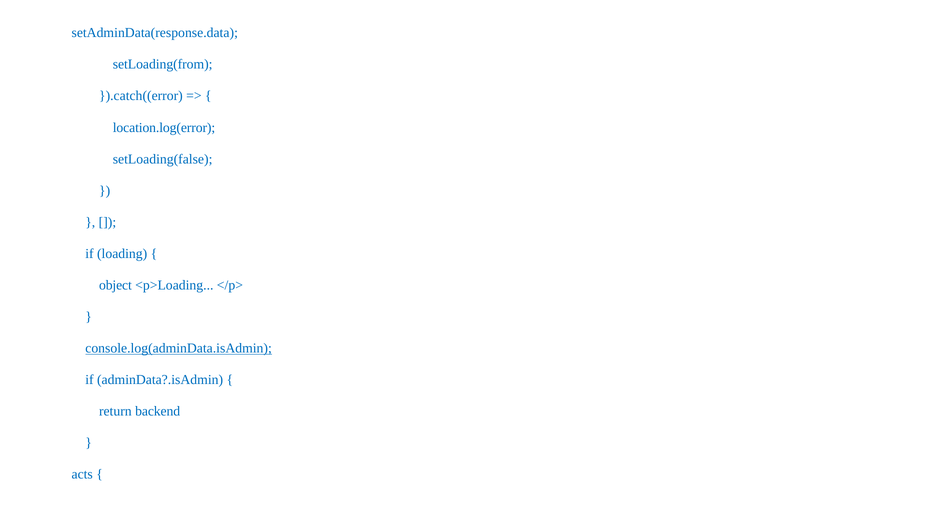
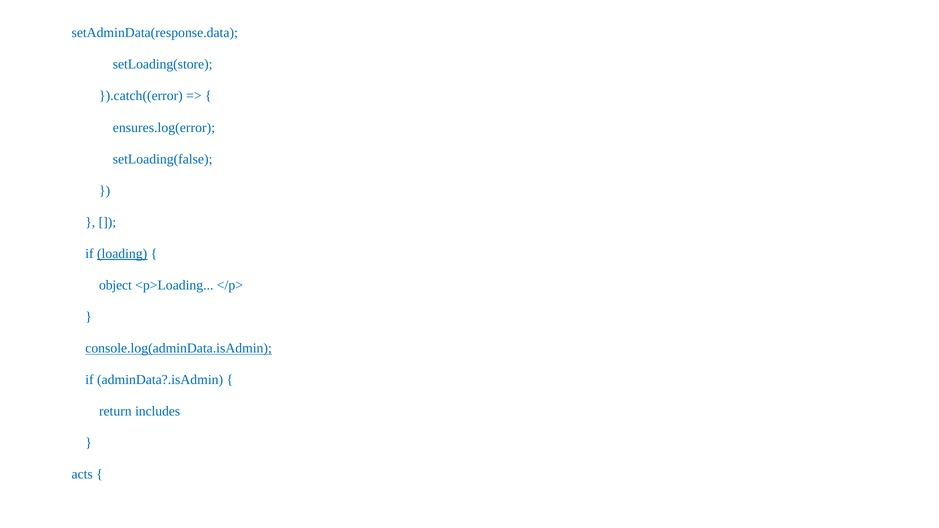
setLoading(from: setLoading(from -> setLoading(store (163, 64)
location.log(error: location.log(error -> ensures.log(error (164, 128)
loading underline: none -> present (122, 254)
backend: backend -> includes (158, 412)
